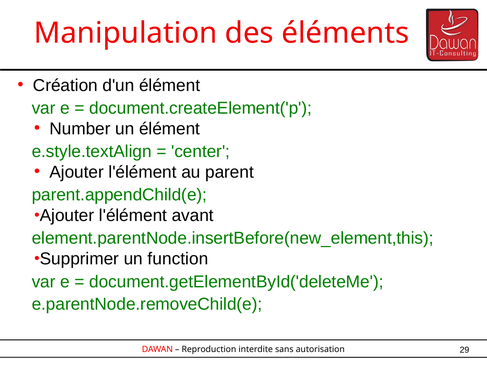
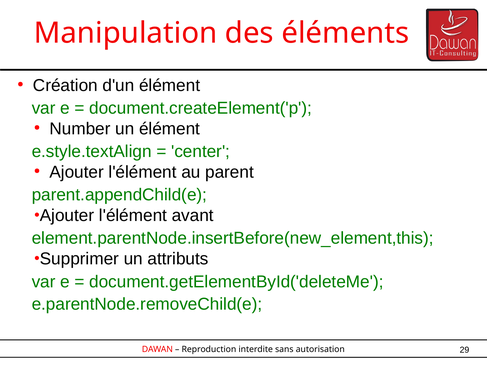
function: function -> attributs (178, 258)
